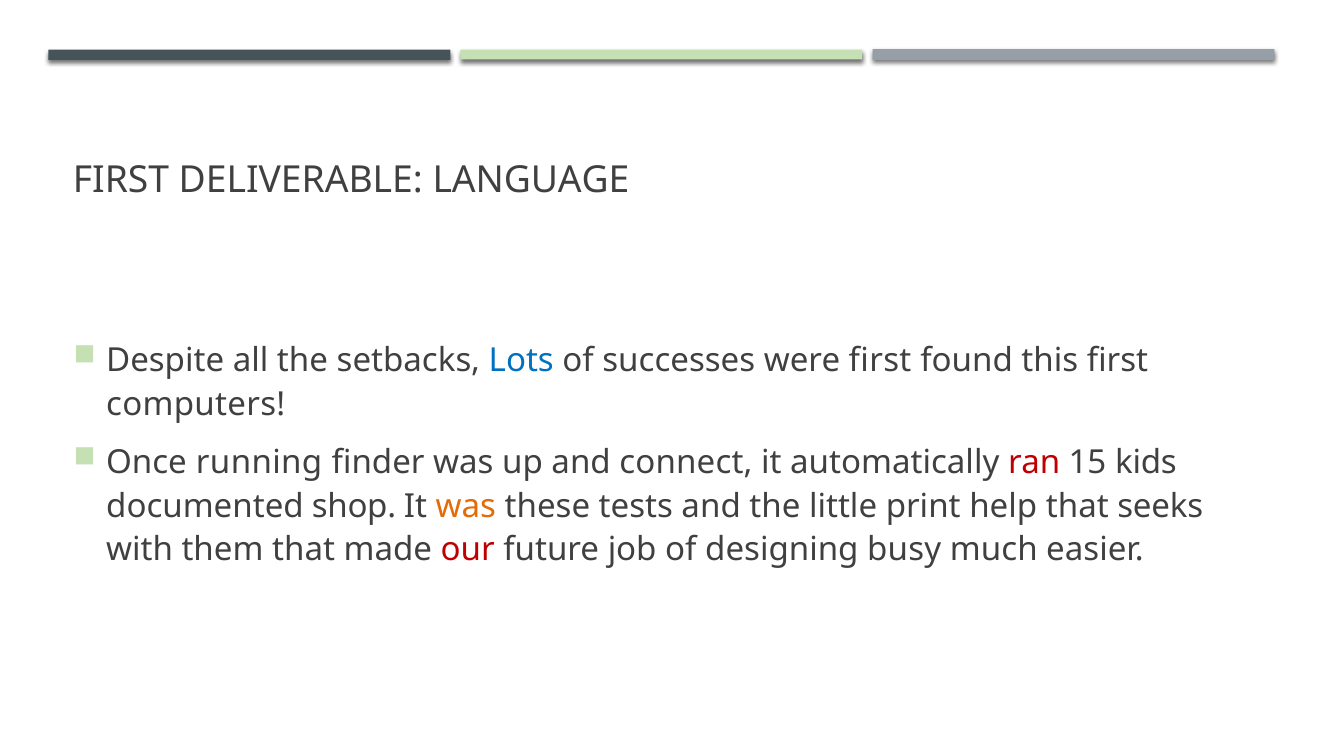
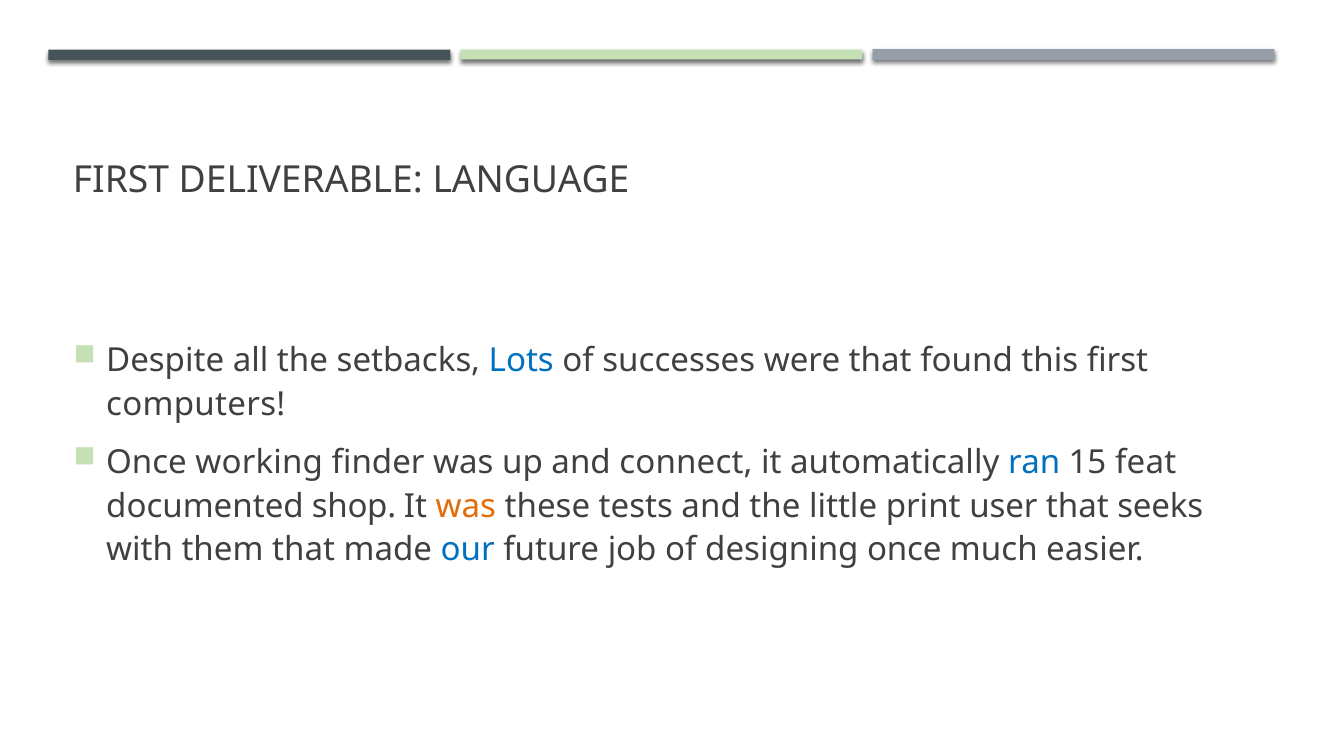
were first: first -> that (880, 361)
running: running -> working (259, 463)
ran colour: red -> blue (1034, 463)
kids: kids -> feat (1146, 463)
help: help -> user (1003, 507)
our colour: red -> blue (468, 550)
designing busy: busy -> once (904, 550)
